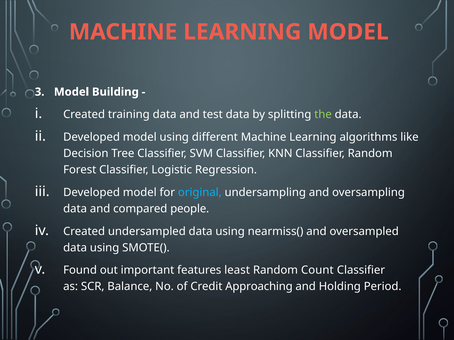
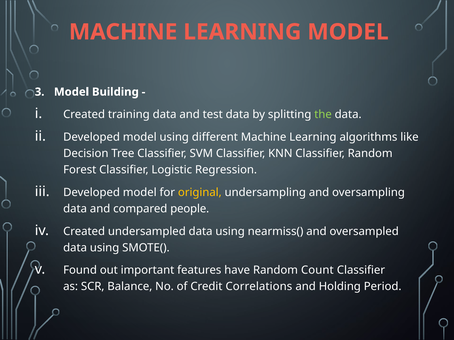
original colour: light blue -> yellow (200, 193)
least: least -> have (237, 271)
Approaching: Approaching -> Correlations (259, 287)
